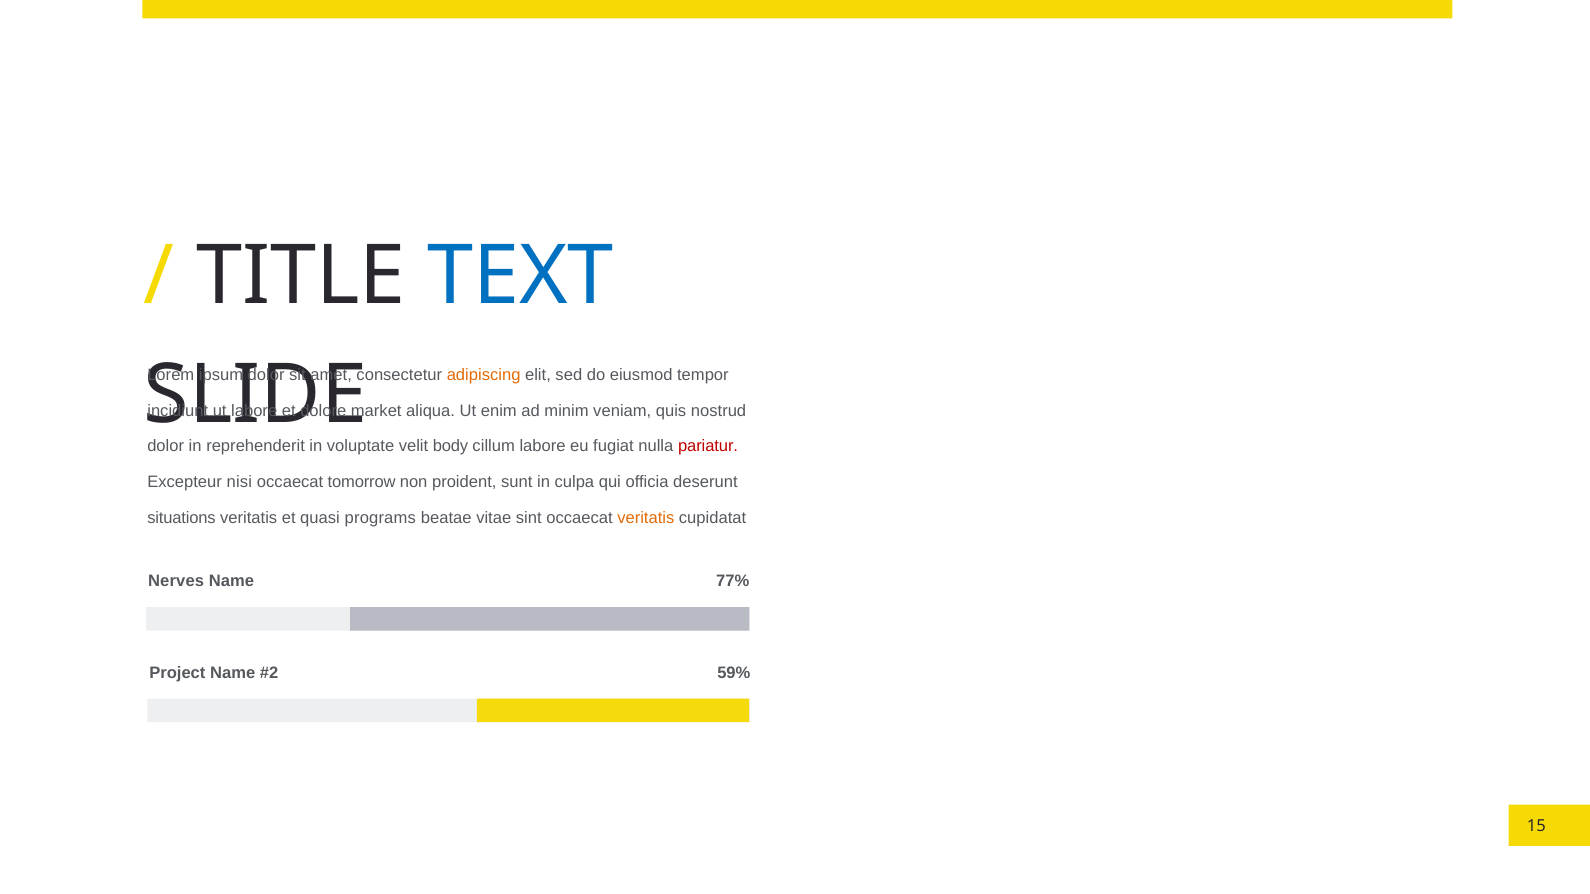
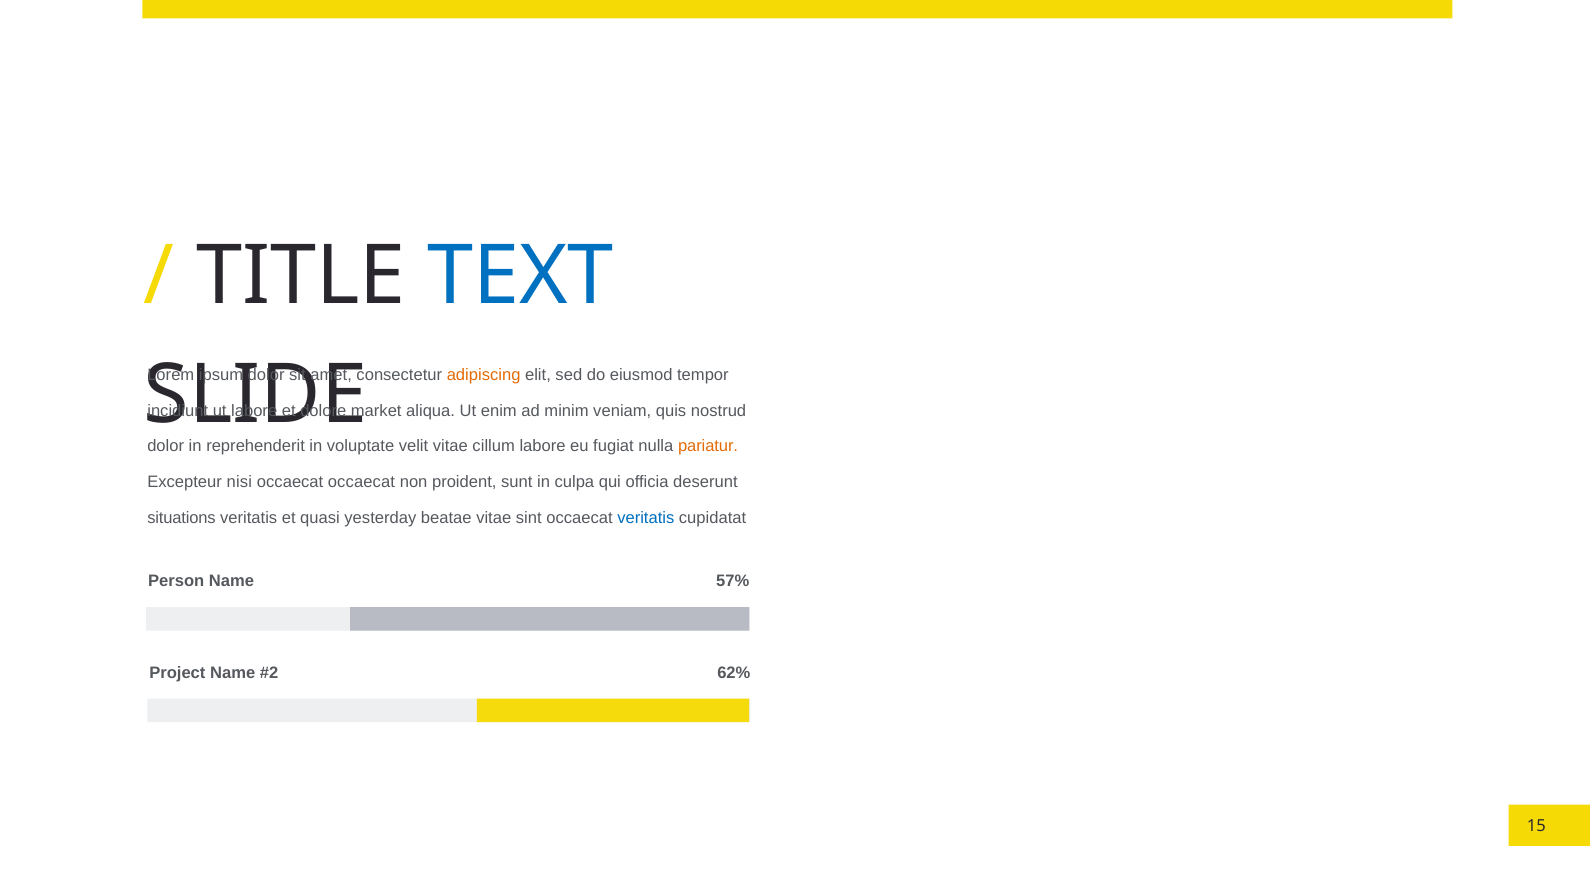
velit body: body -> vitae (450, 447)
pariatur colour: red -> orange (708, 447)
occaecat tomorrow: tomorrow -> occaecat (361, 482)
programs: programs -> yesterday (380, 518)
veritatis colour: orange -> blue (646, 518)
Nerves: Nerves -> Person (176, 582)
77%: 77% -> 57% (733, 582)
59%: 59% -> 62% (734, 673)
